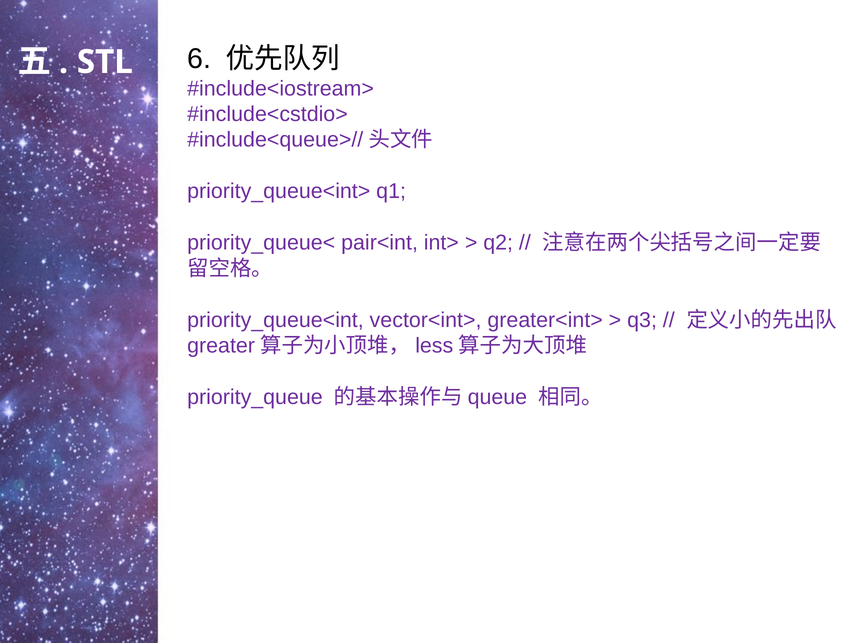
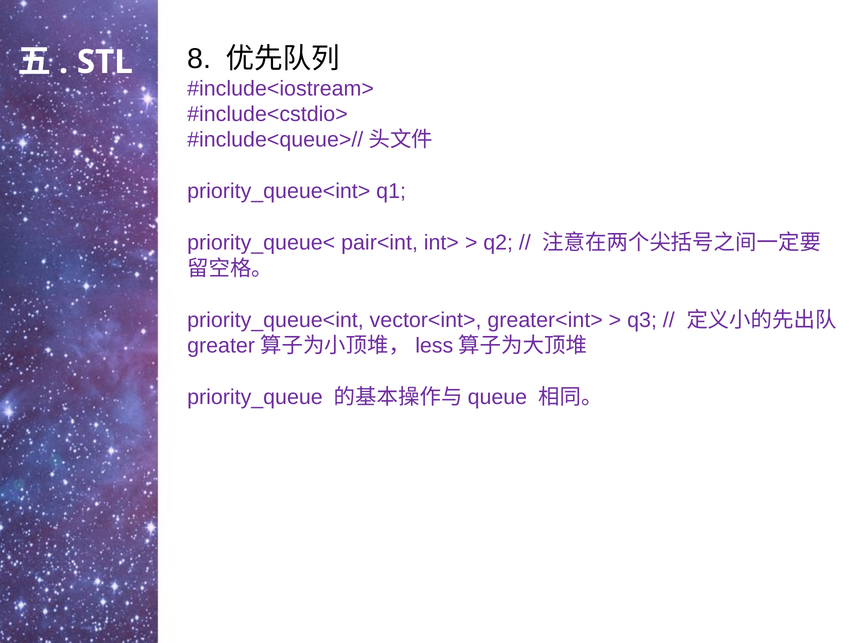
6: 6 -> 8 (199, 59)
